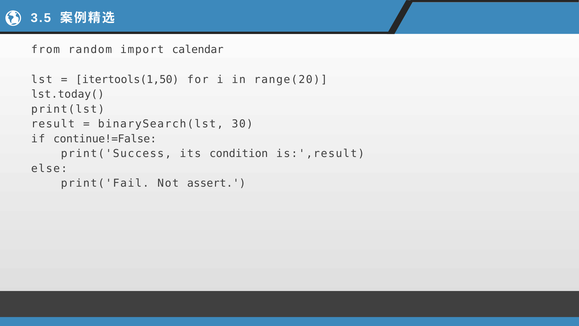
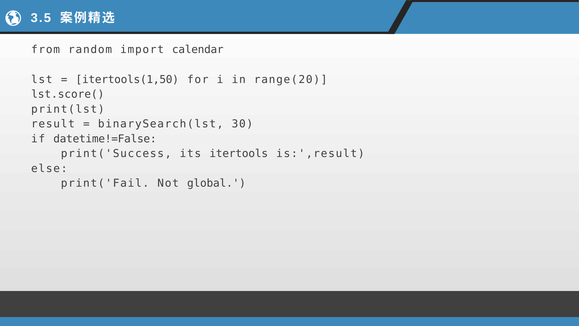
lst.today(: lst.today( -> lst.score( (68, 94)
continue!=False: continue!=False -> datetime!=False (105, 139)
condition: condition -> itertools (239, 154)
assert: assert -> global (216, 183)
